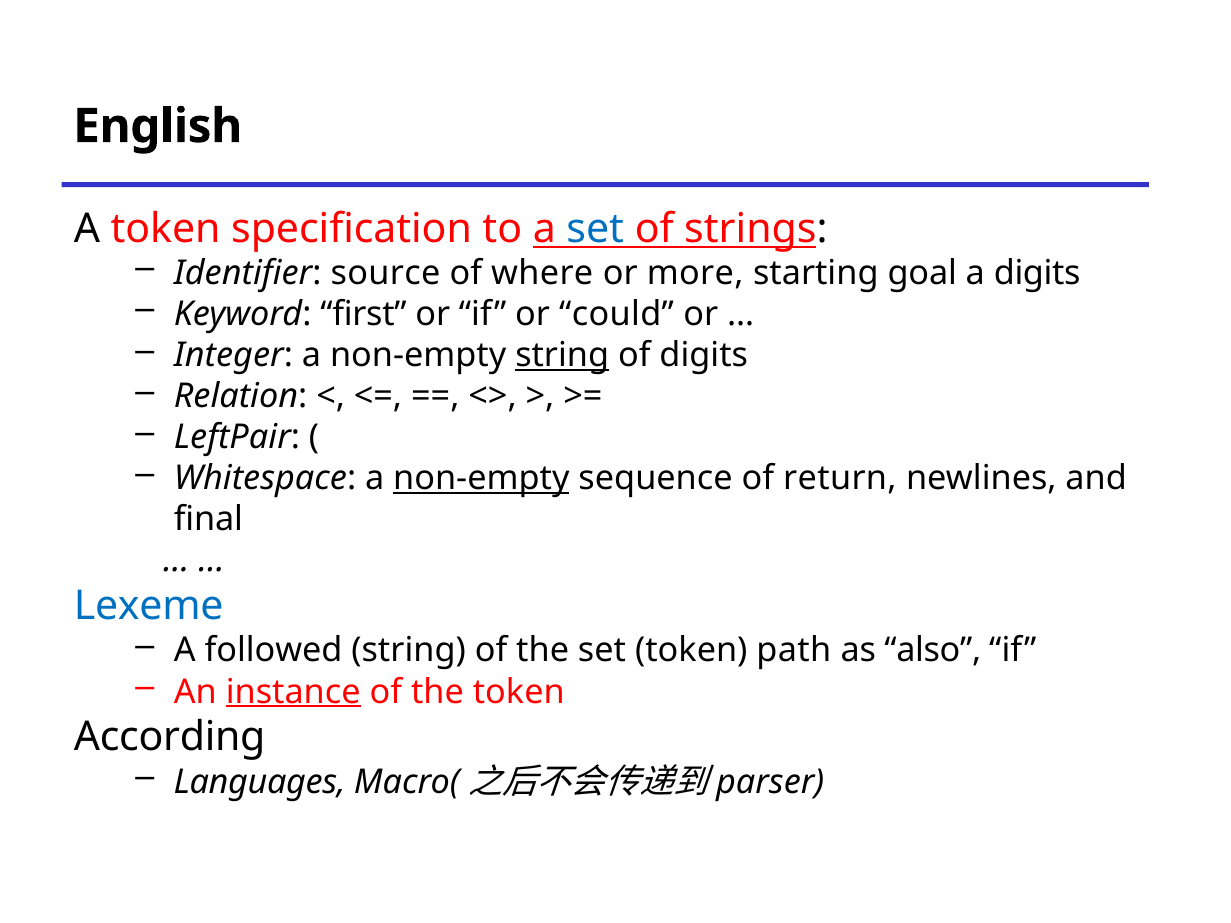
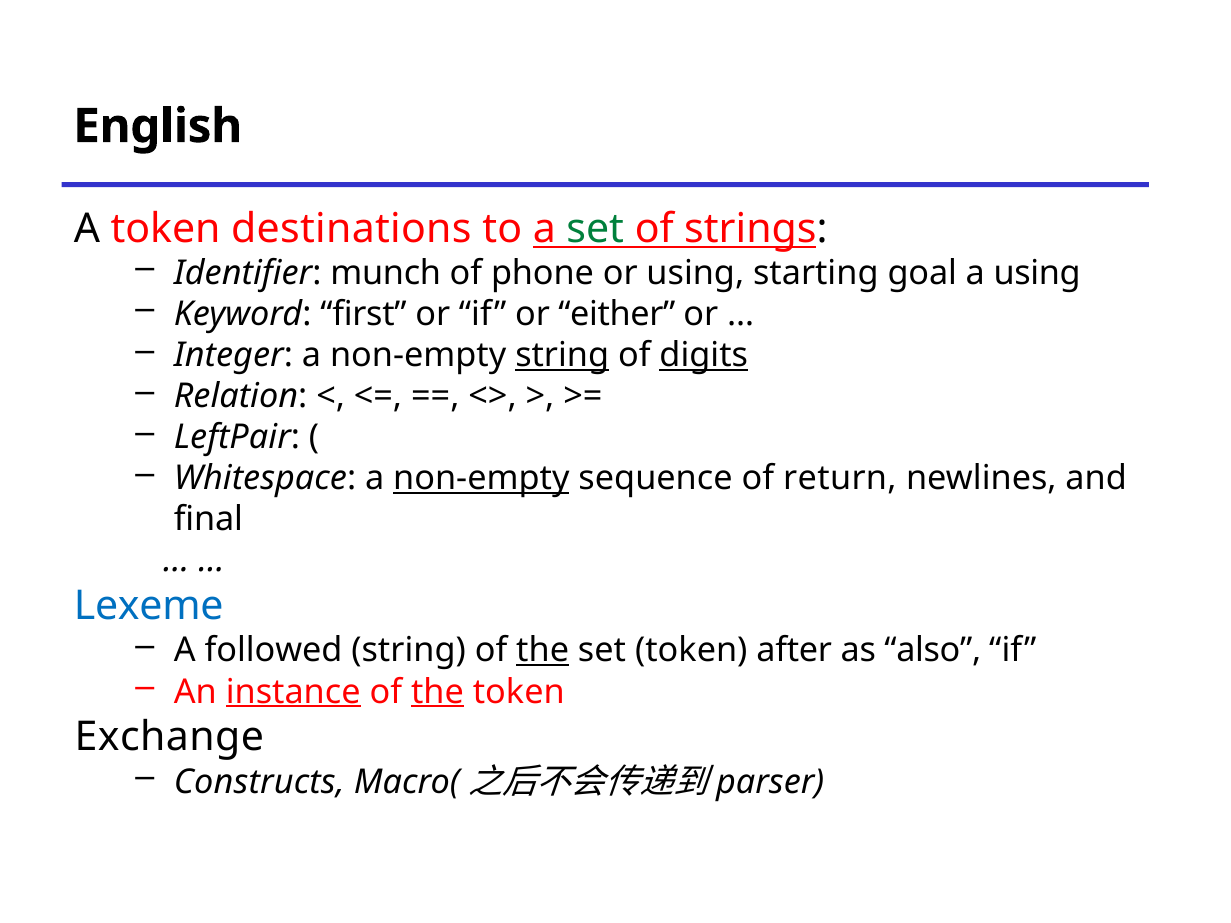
specification: specification -> destinations (351, 229)
set colour: blue -> green (595, 229)
source: source -> munch (386, 273)
where: where -> phone (542, 273)
or more: more -> using (695, 273)
a digits: digits -> using (1037, 273)
could: could -> either (617, 314)
digits underline: none -> present (704, 355)
the underline: none -> present (543, 651)
path: path -> after (794, 651)
the underline: none -> present (437, 692)
According: According -> Exchange (169, 738)
Languages: Languages -> Constructs (259, 782)
